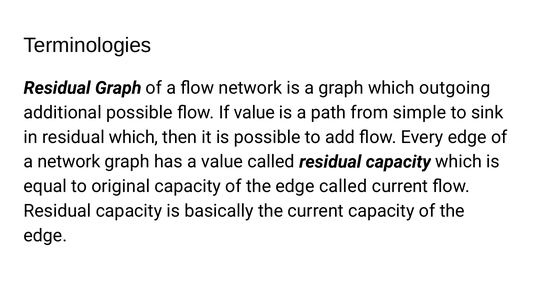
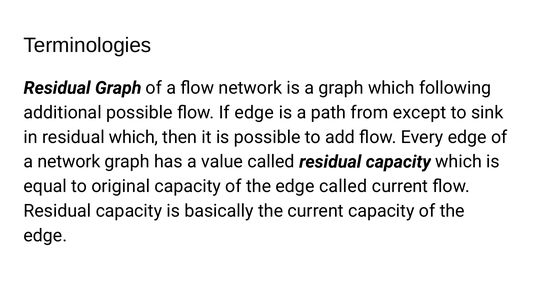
outgoing: outgoing -> following (455, 88)
If value: value -> edge (254, 112)
simple: simple -> except (420, 112)
